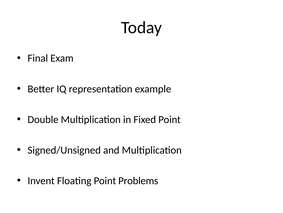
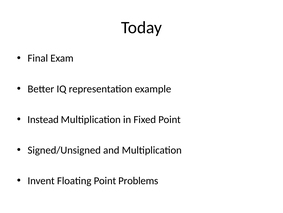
Double: Double -> Instead (43, 119)
